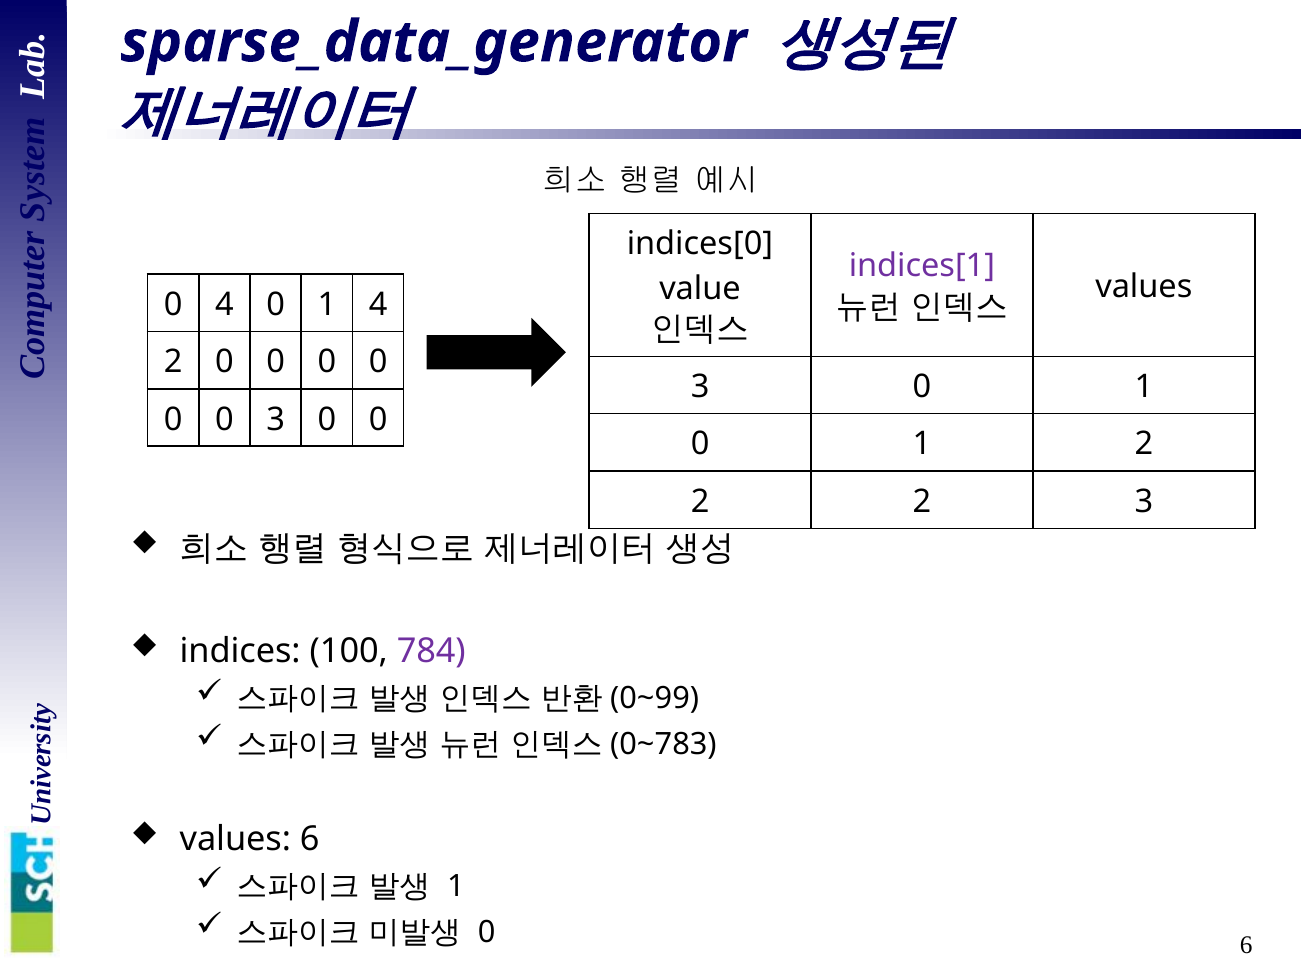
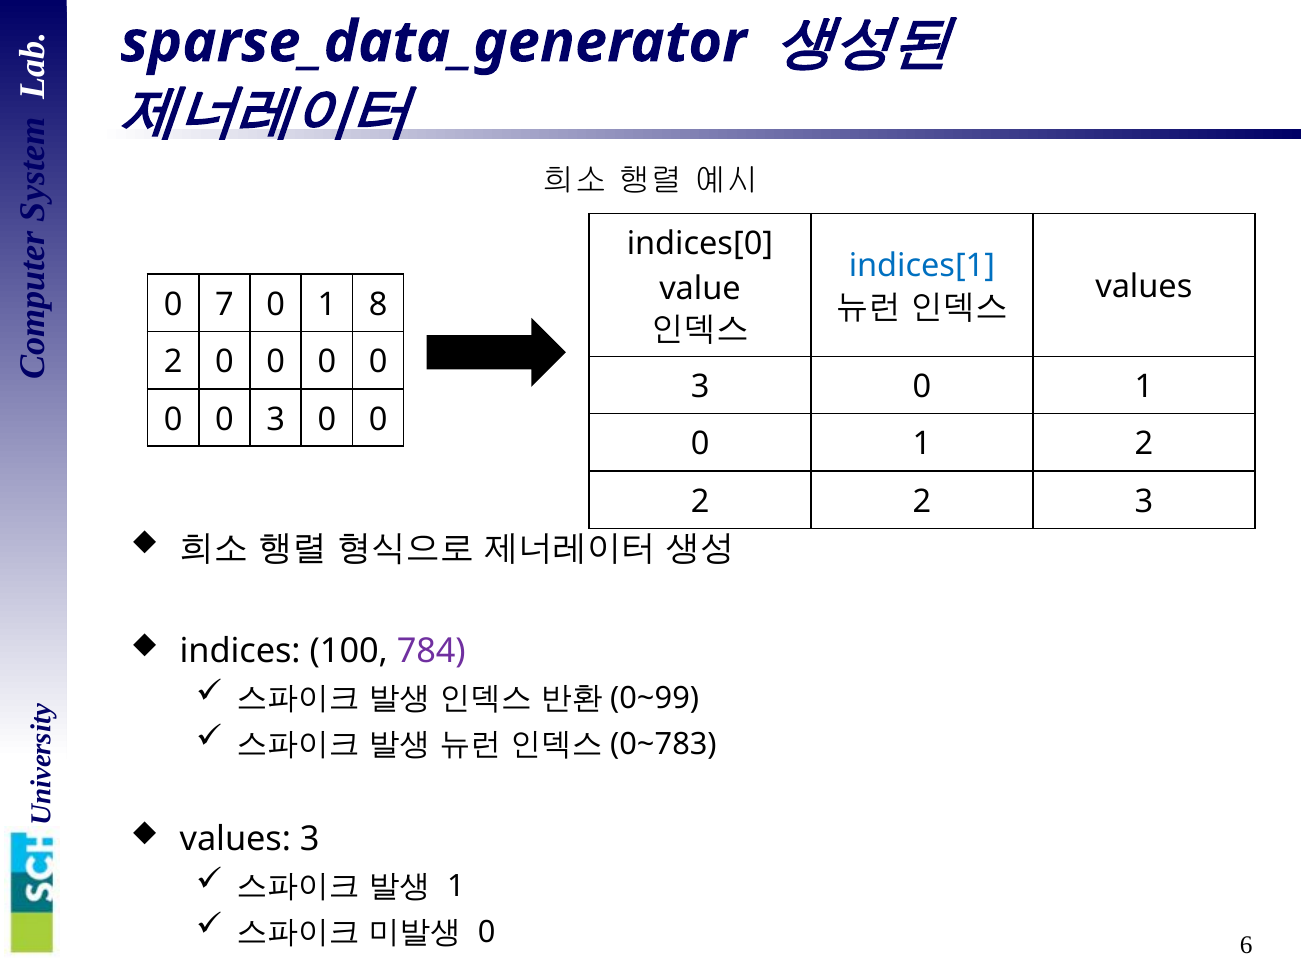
indices[1 colour: purple -> blue (922, 266)
0 4: 4 -> 7 (224, 305)
1 4: 4 -> 8 (378, 305)
6: 6 -> 3 (310, 839)
